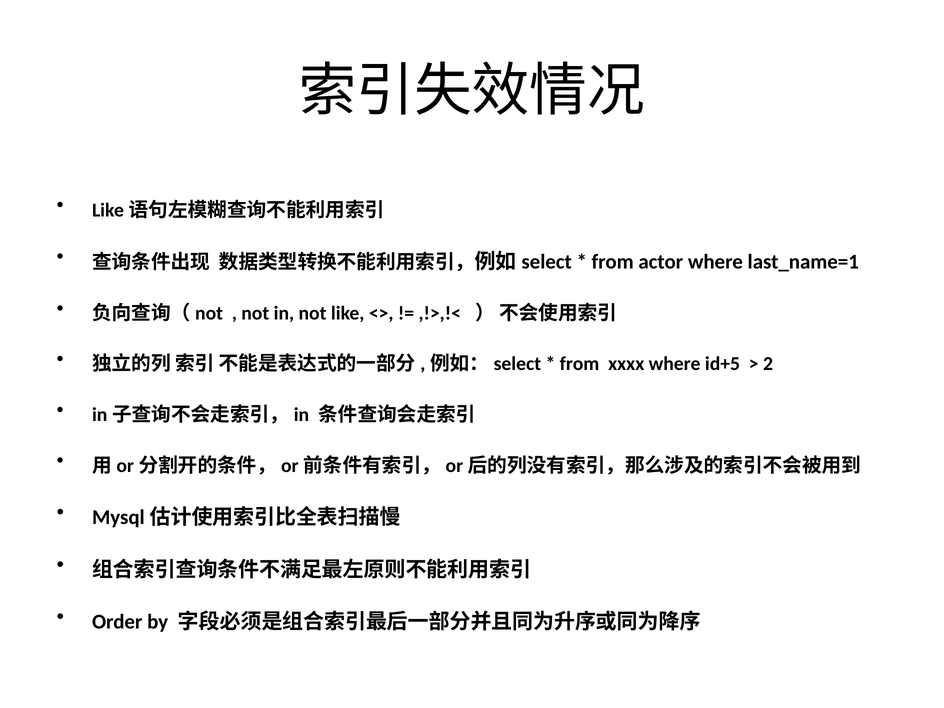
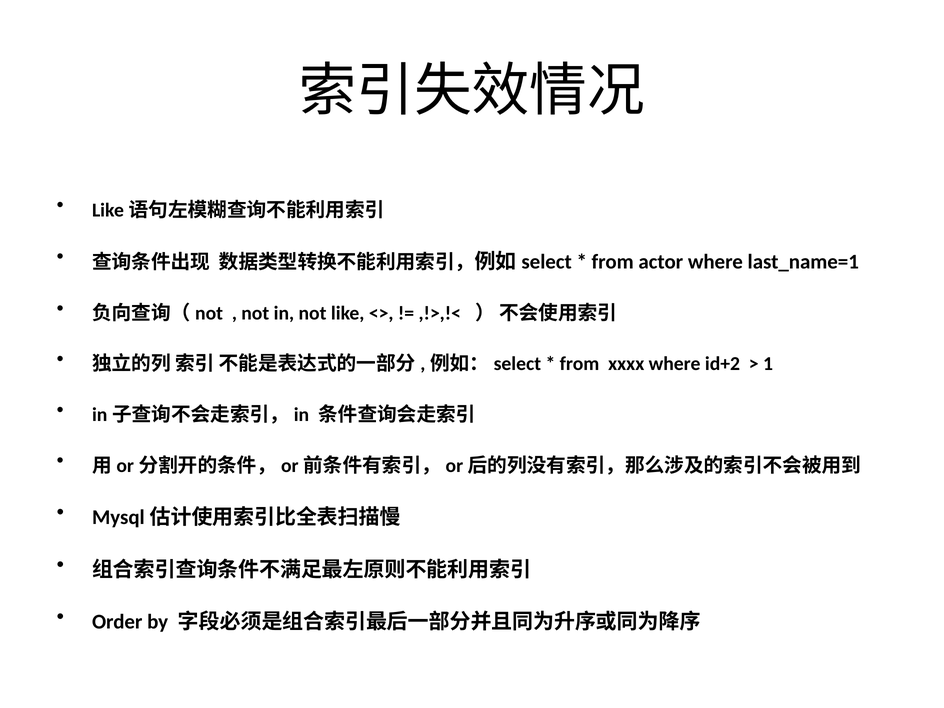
id+5: id+5 -> id+2 (722, 364)
2: 2 -> 1 (768, 364)
